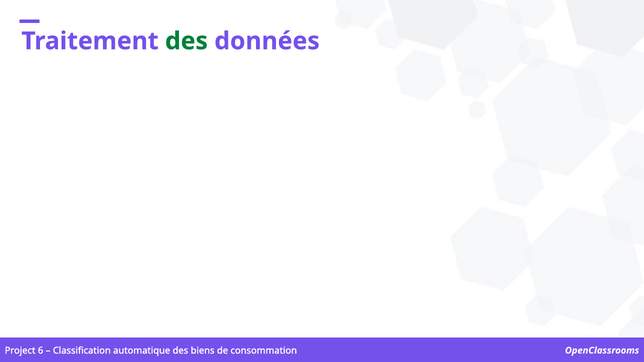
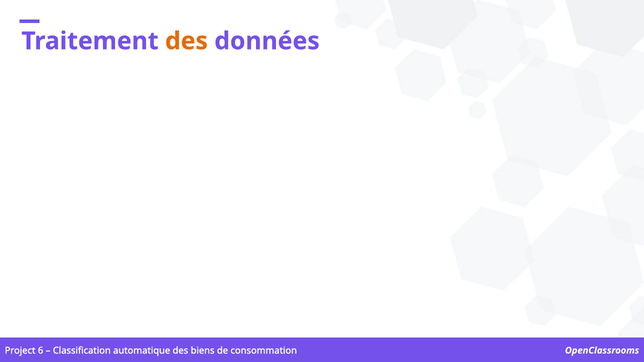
des colour: green -> orange (186, 41)
